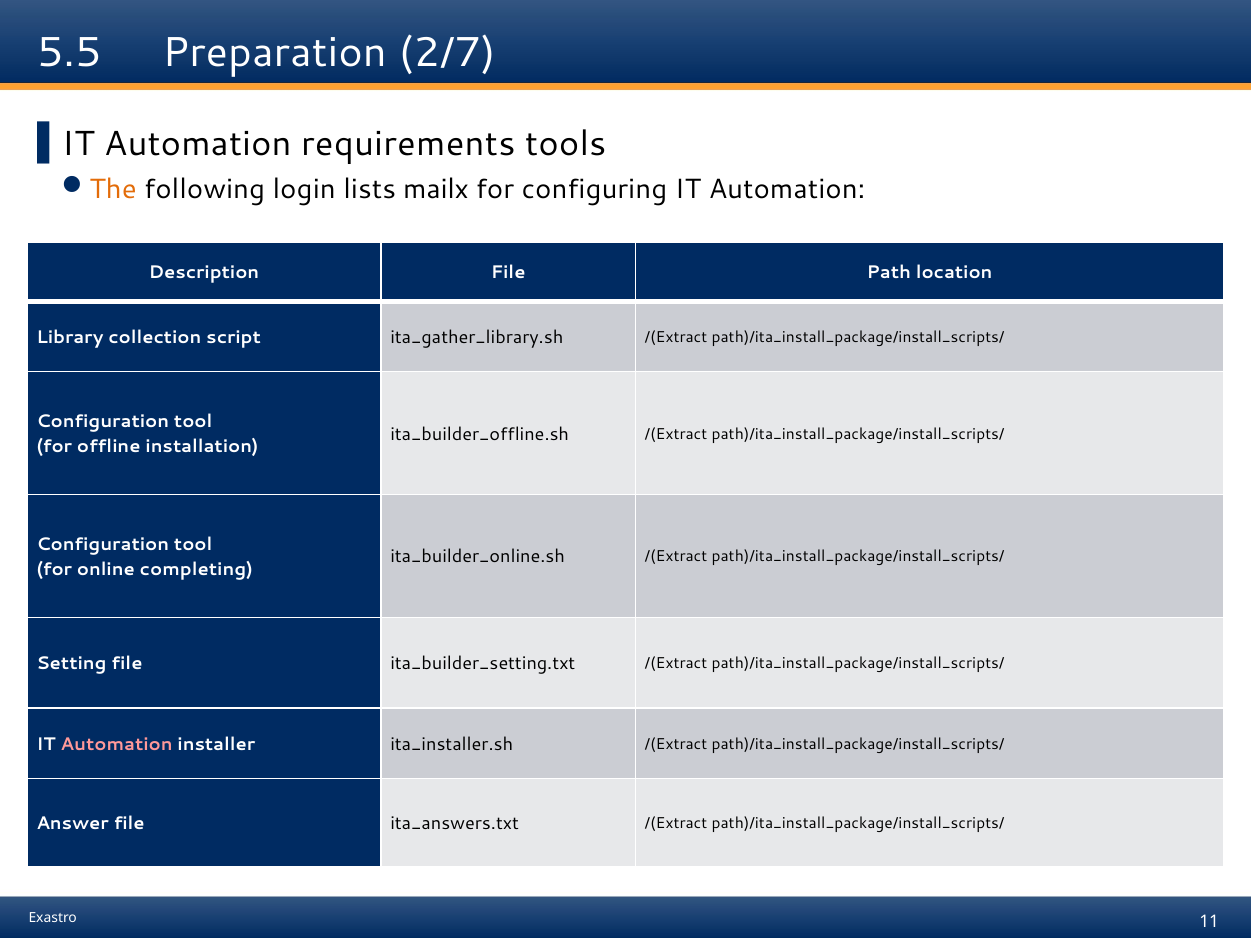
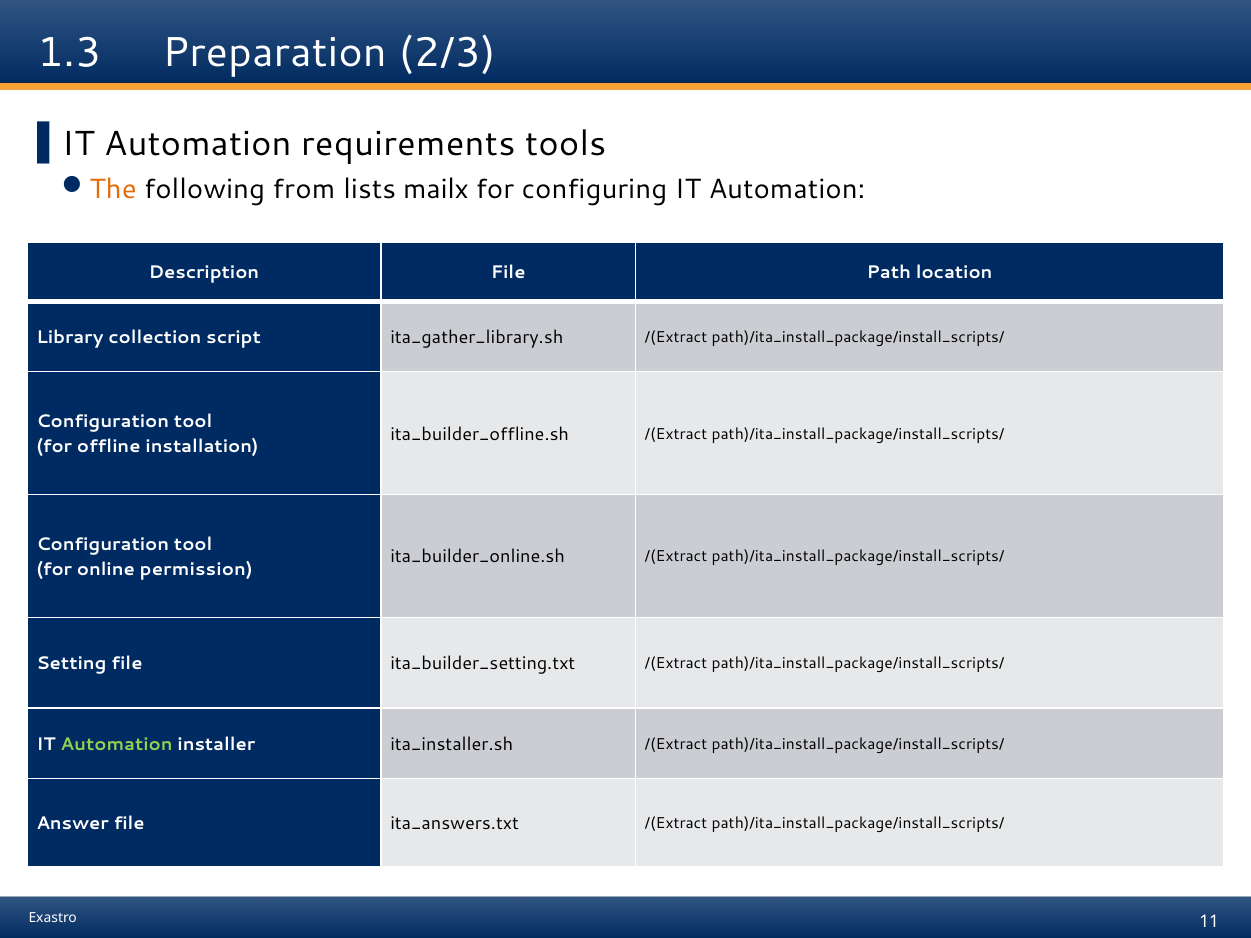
5.5: 5.5 -> 1.3 (69, 53)
2/7: 2/7 -> 2/3 (447, 53)
login: login -> from (304, 190)
completing: completing -> permission (196, 570)
Automation colour: pink -> light green (117, 744)
